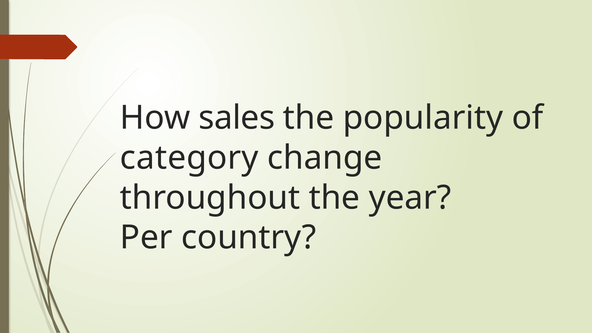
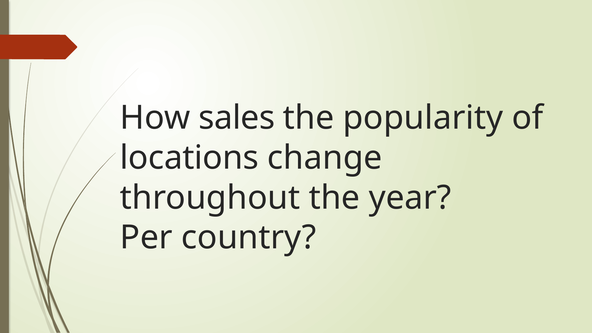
category: category -> locations (189, 158)
